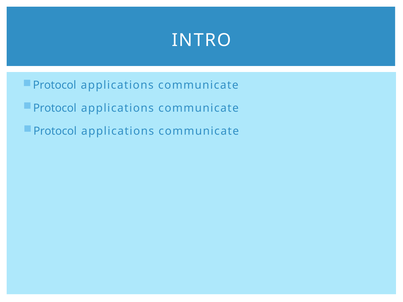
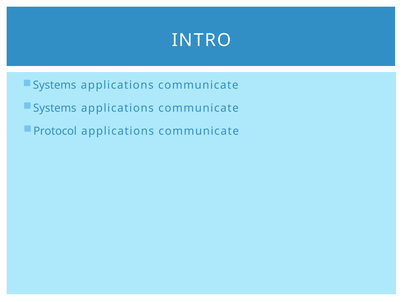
Protocol: Protocol -> Systems (55, 85)
Protocol: Protocol -> Systems (55, 108)
